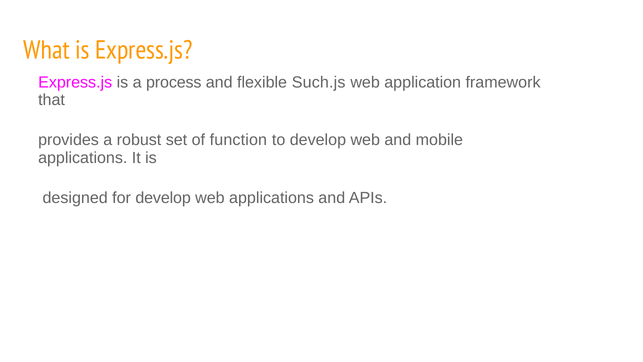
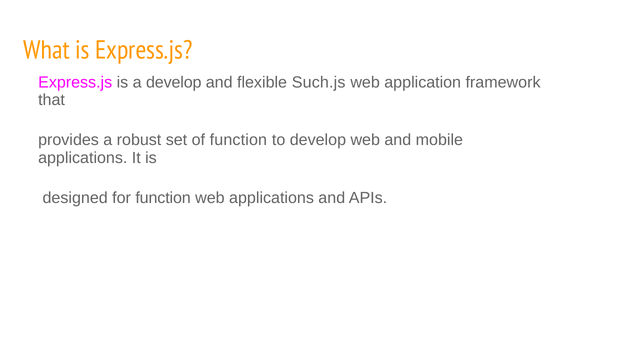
a process: process -> develop (174, 82)
for develop: develop -> function (163, 198)
